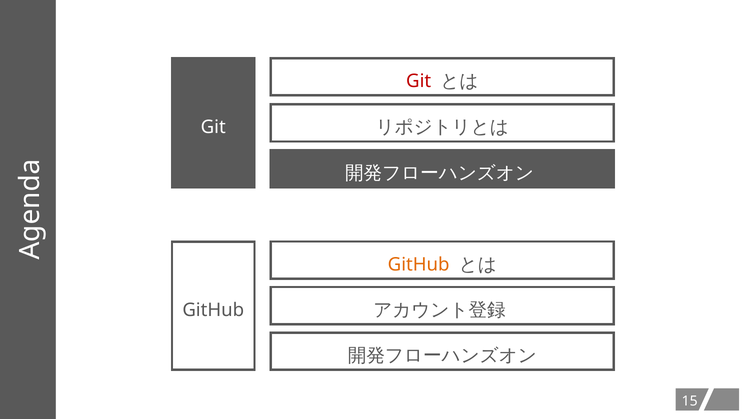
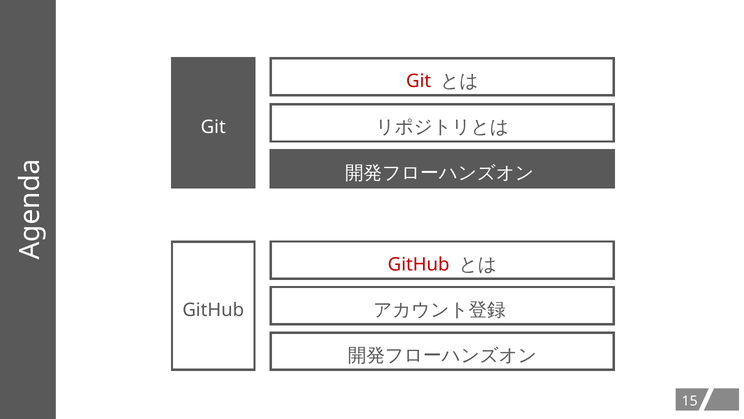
GitHub colour: orange -> red (419, 264)
